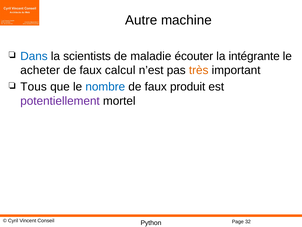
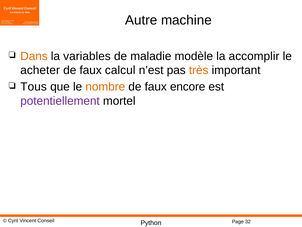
Dans colour: blue -> orange (34, 56)
scientists: scientists -> variables (87, 56)
écouter: écouter -> modèle (194, 56)
intégrante: intégrante -> accomplir (254, 56)
nombre colour: blue -> orange (105, 87)
produit: produit -> encore (188, 87)
